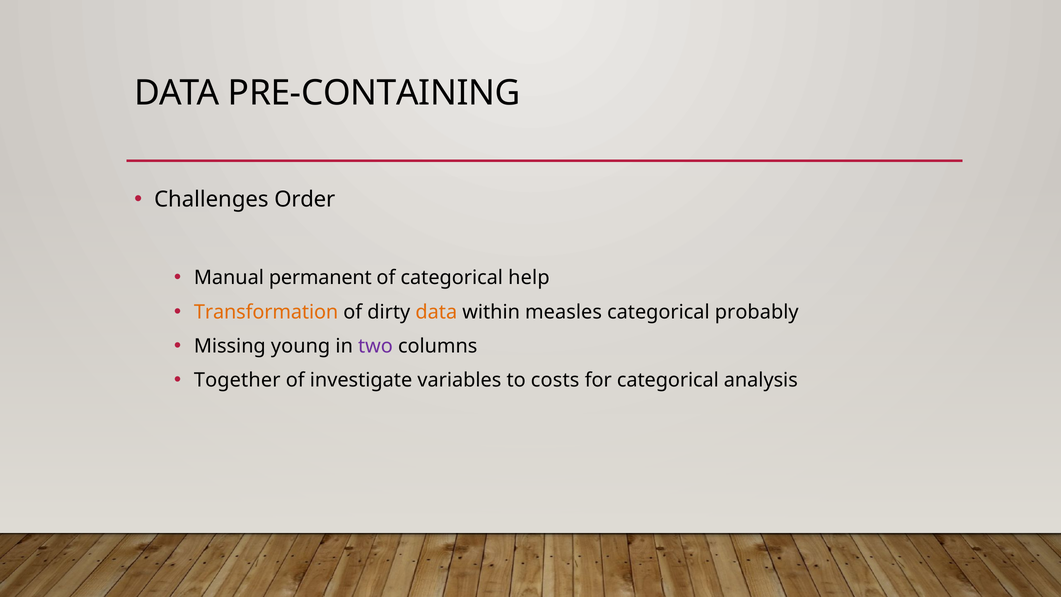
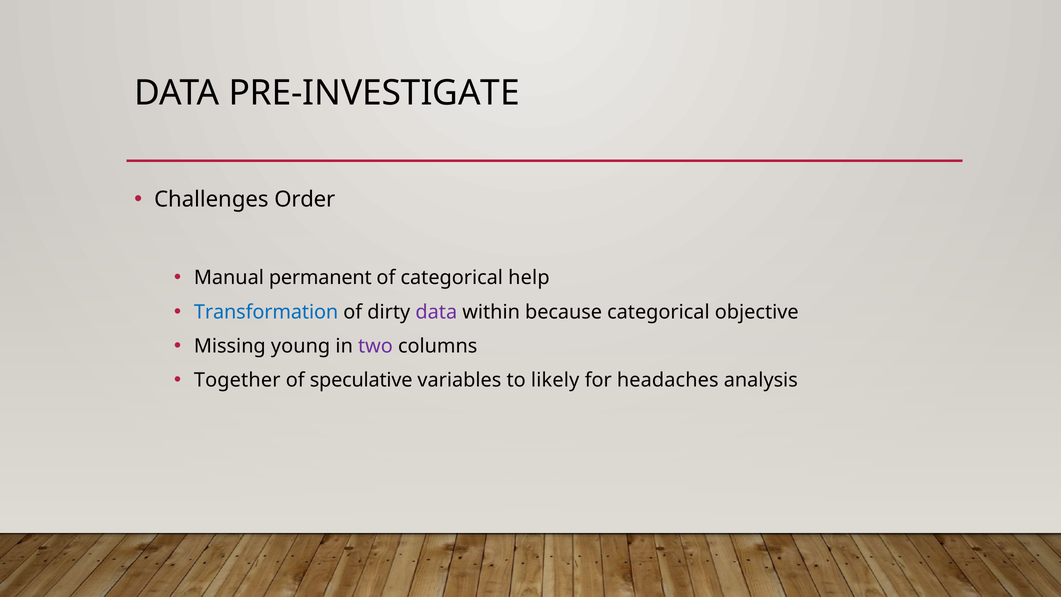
PRE-CONTAINING: PRE-CONTAINING -> PRE-INVESTIGATE (374, 93)
Transformation colour: orange -> blue (266, 312)
data colour: orange -> purple (436, 312)
measles: measles -> because (564, 312)
probably: probably -> objective (757, 312)
investigate: investigate -> speculative (361, 380)
costs: costs -> likely (555, 380)
for categorical: categorical -> headaches (668, 380)
